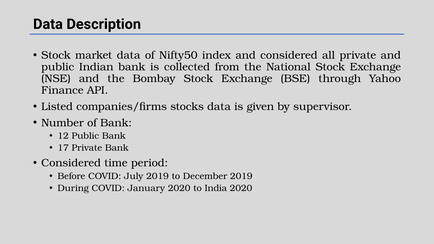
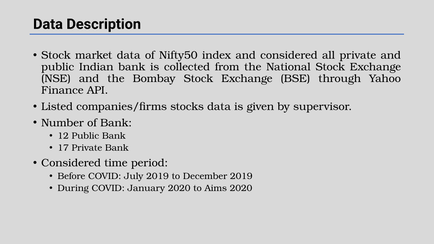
India: India -> Aims (216, 188)
